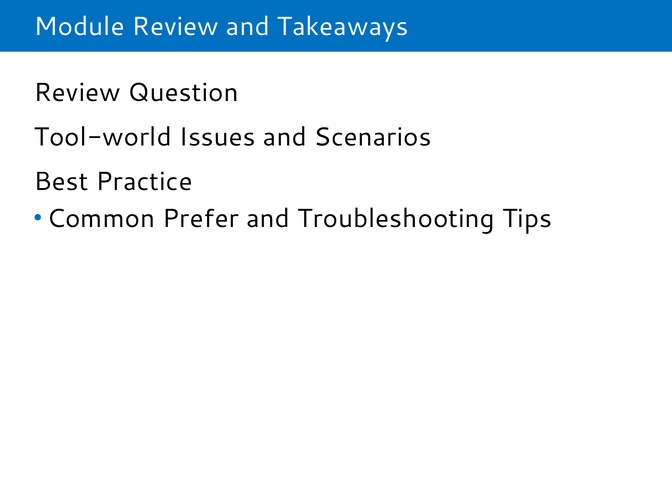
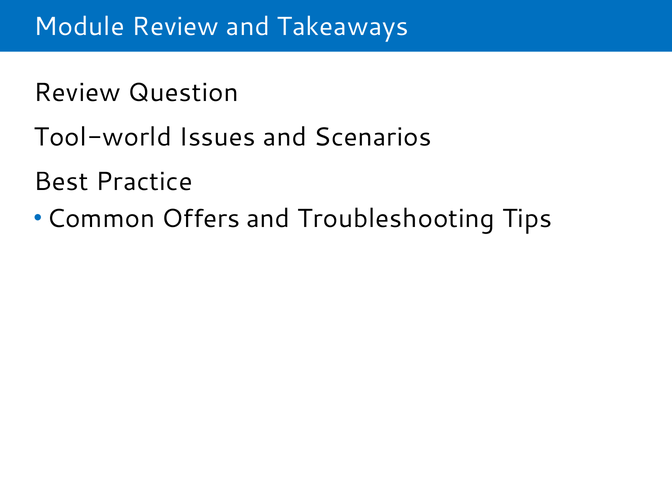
Prefer: Prefer -> Offers (201, 219)
